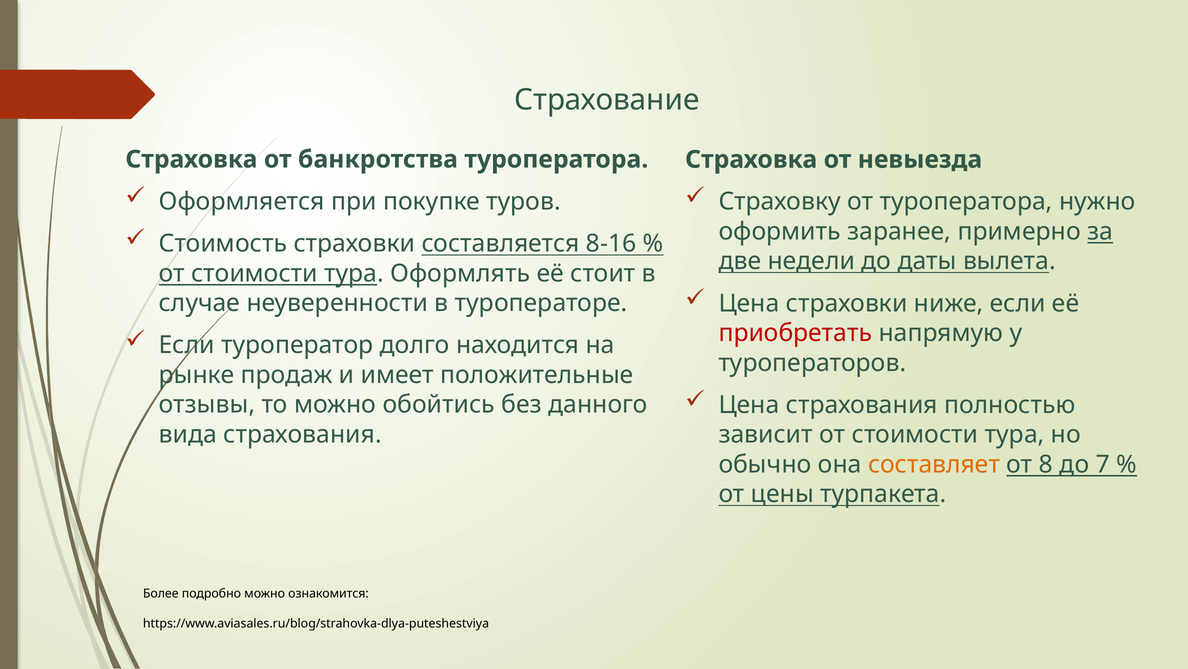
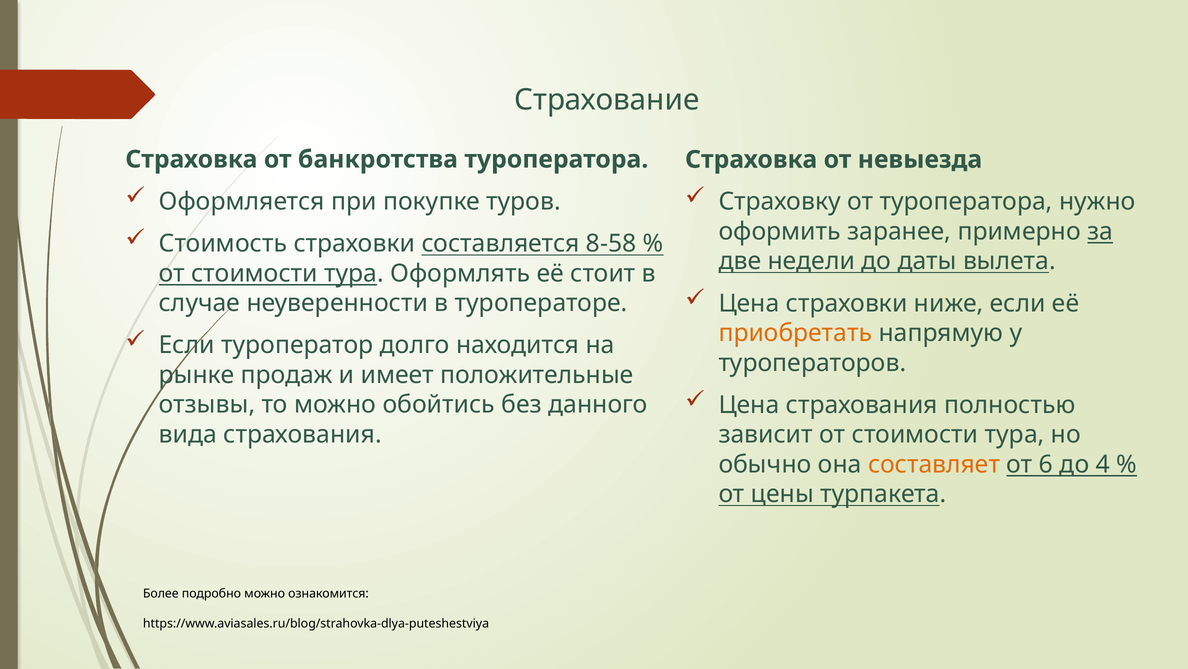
8-16: 8-16 -> 8-58 (611, 243)
приобретать colour: red -> orange (795, 333)
8: 8 -> 6 (1046, 464)
7: 7 -> 4 (1103, 464)
